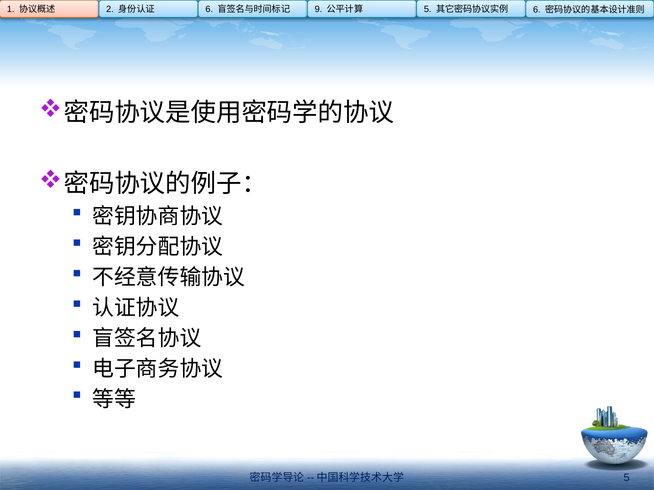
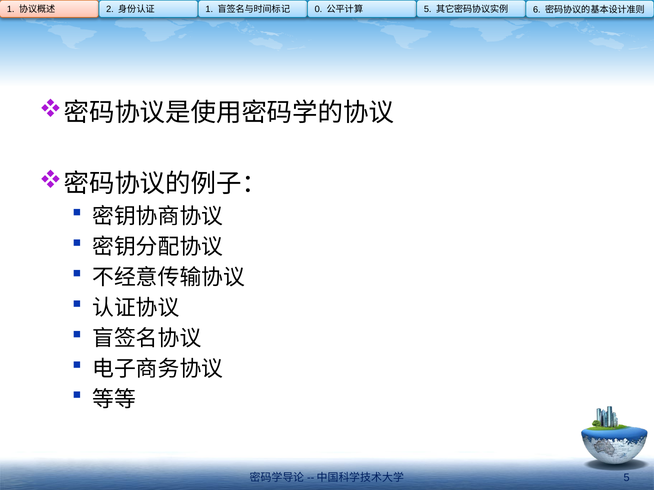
6: 6 -> 1 (209, 9)
9: 9 -> 0 (318, 9)
